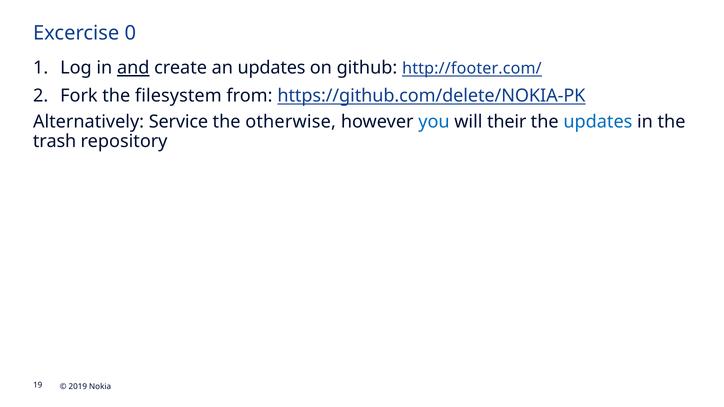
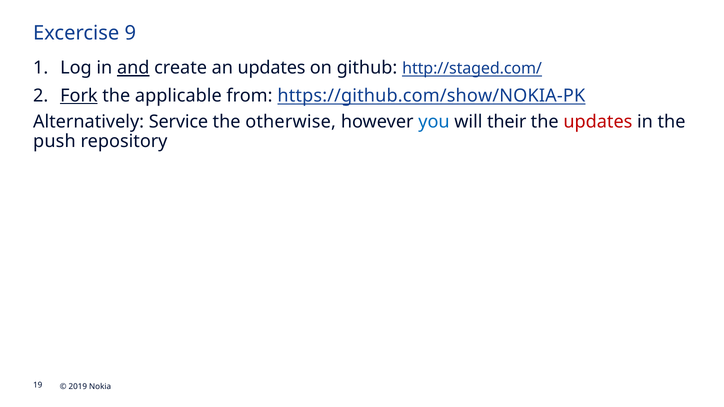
0: 0 -> 9 (130, 33)
http://footer.com/: http://footer.com/ -> http://staged.com/ (472, 69)
Fork underline: none -> present (79, 96)
filesystem: filesystem -> applicable (178, 96)
https://github.com/delete/NOKIA-PK: https://github.com/delete/NOKIA-PK -> https://github.com/show/NOKIA-PK (431, 96)
updates colour: blue -> red (598, 122)
trash: trash -> push (54, 141)
